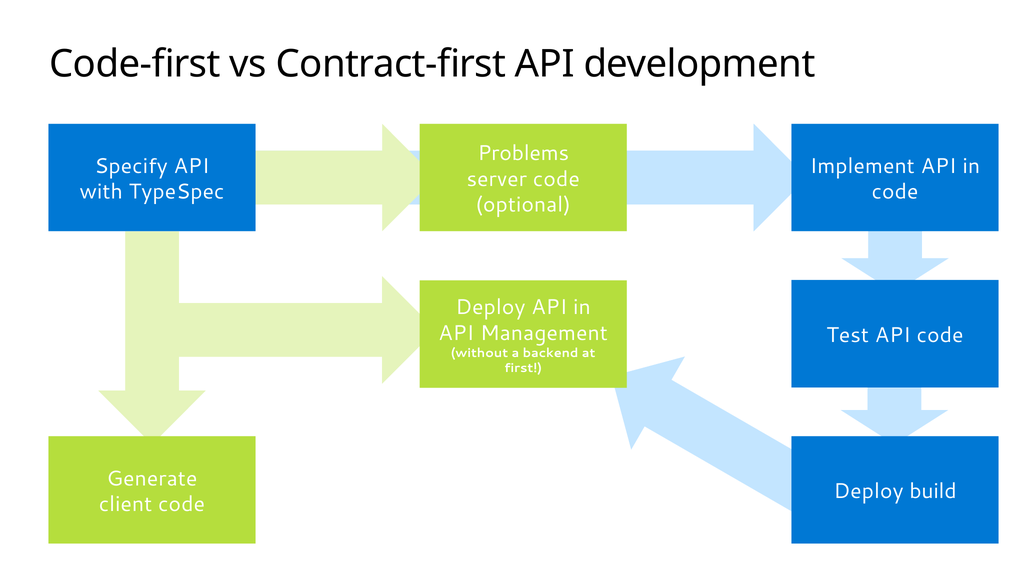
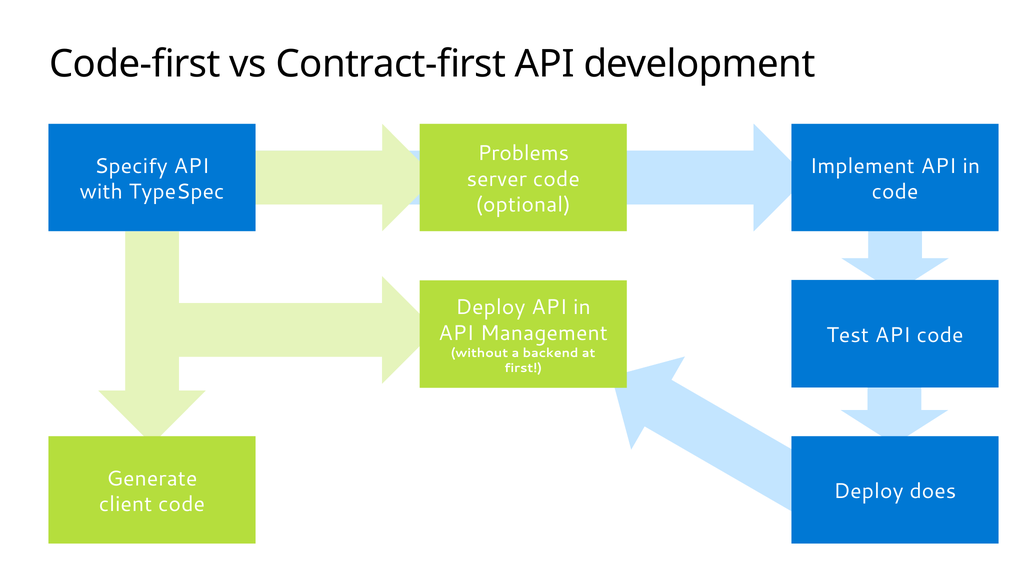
build: build -> does (933, 491)
